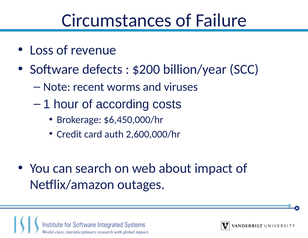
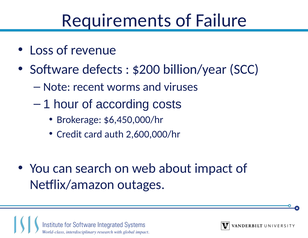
Circumstances: Circumstances -> Requirements (116, 20)
